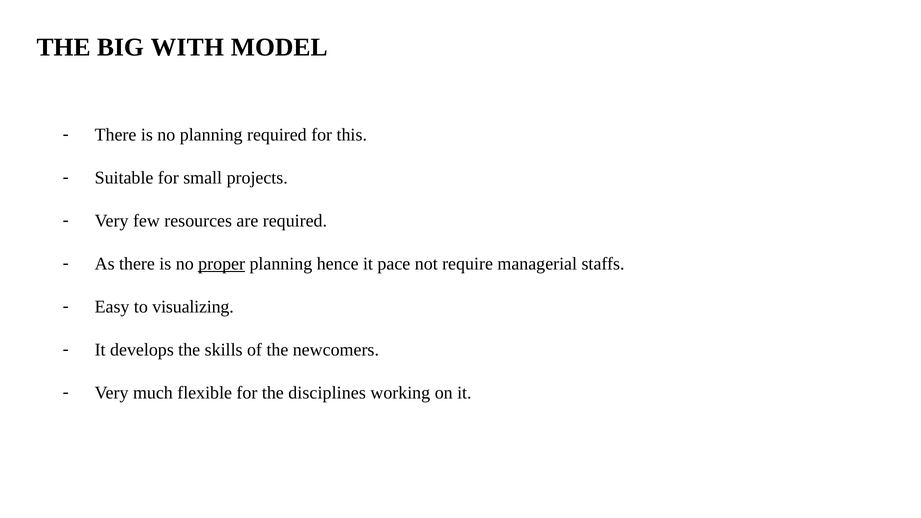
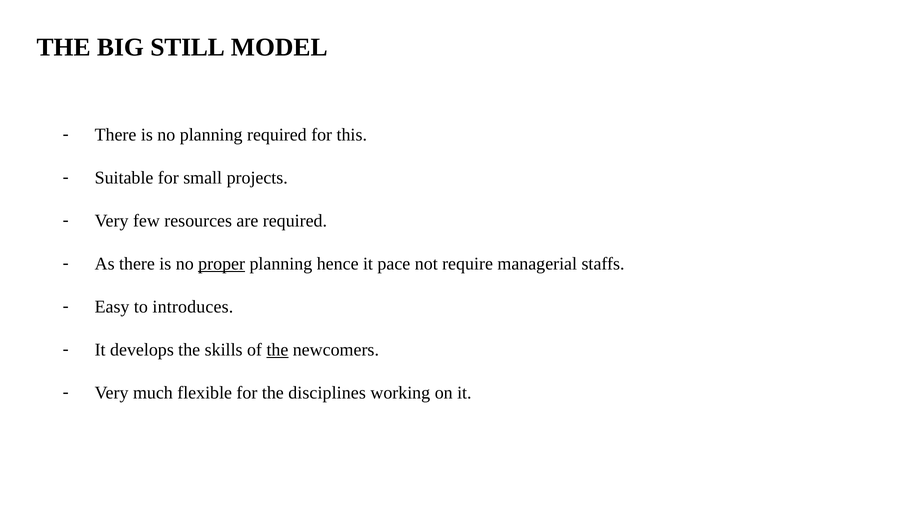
WITH: WITH -> STILL (188, 47)
visualizing: visualizing -> introduces (193, 307)
the underline: none -> present (277, 350)
